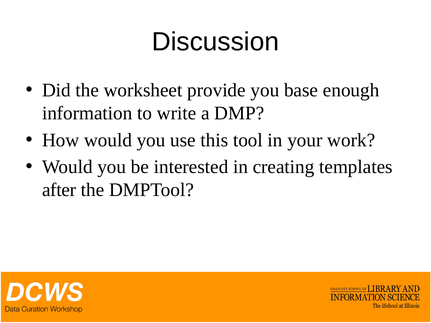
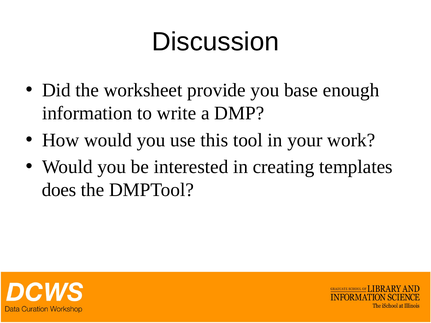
after: after -> does (59, 190)
